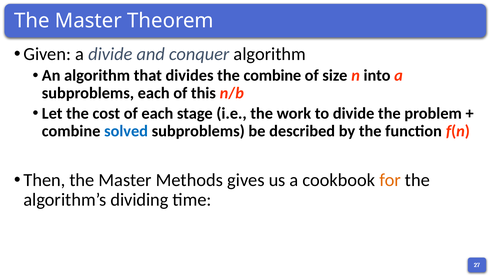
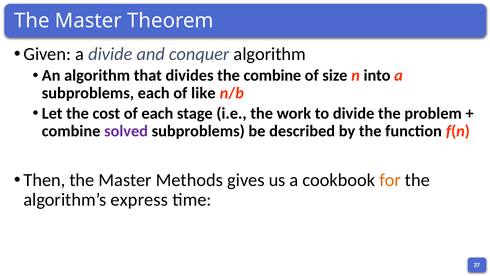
this: this -> like (203, 93)
solved colour: blue -> purple (126, 131)
dividing: dividing -> express (139, 200)
